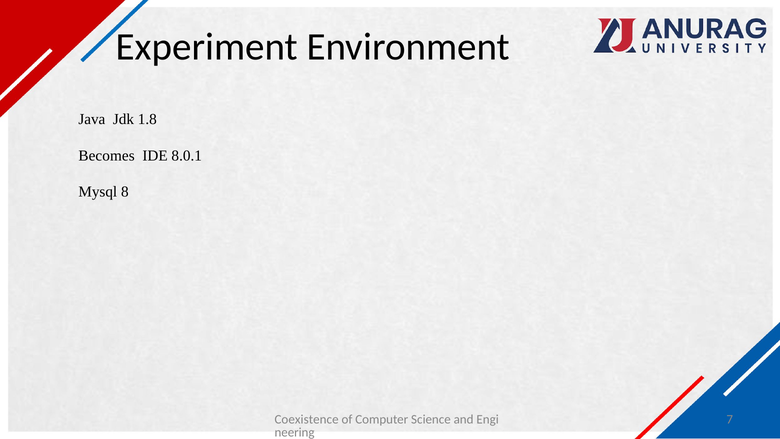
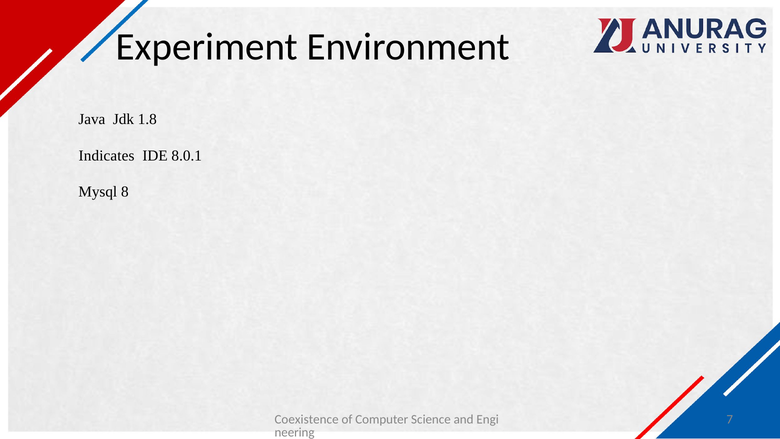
Becomes: Becomes -> Indicates (107, 155)
